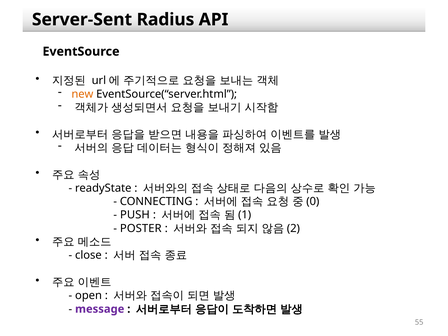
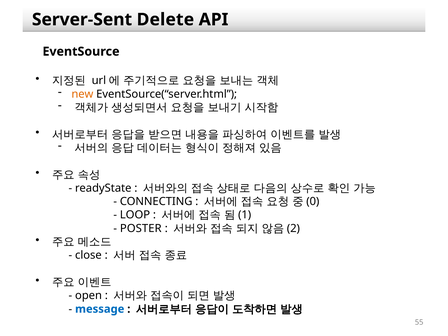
Radius: Radius -> Delete (165, 20)
PUSH: PUSH -> LOOP (135, 215)
message colour: purple -> blue (100, 309)
